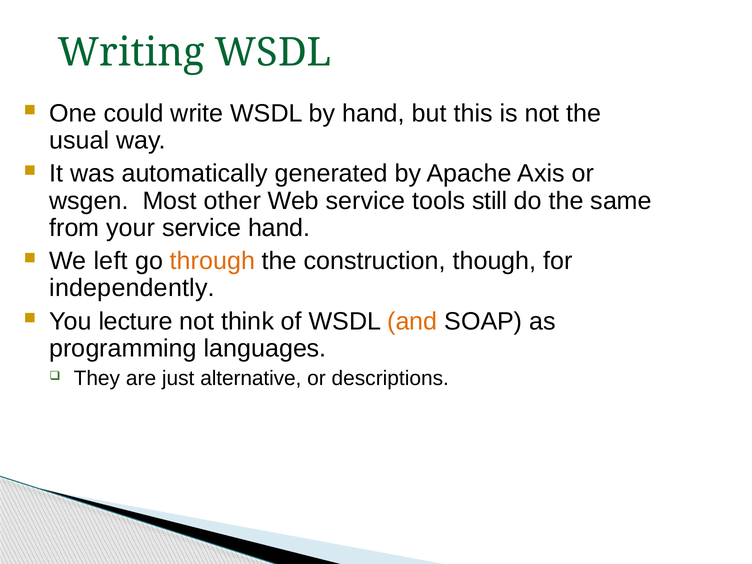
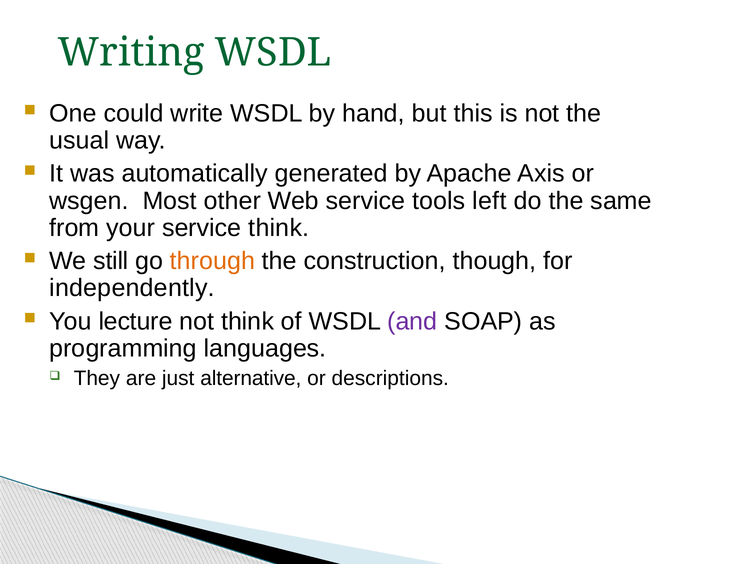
still: still -> left (489, 201)
service hand: hand -> think (279, 228)
left: left -> still (111, 261)
and colour: orange -> purple (412, 321)
